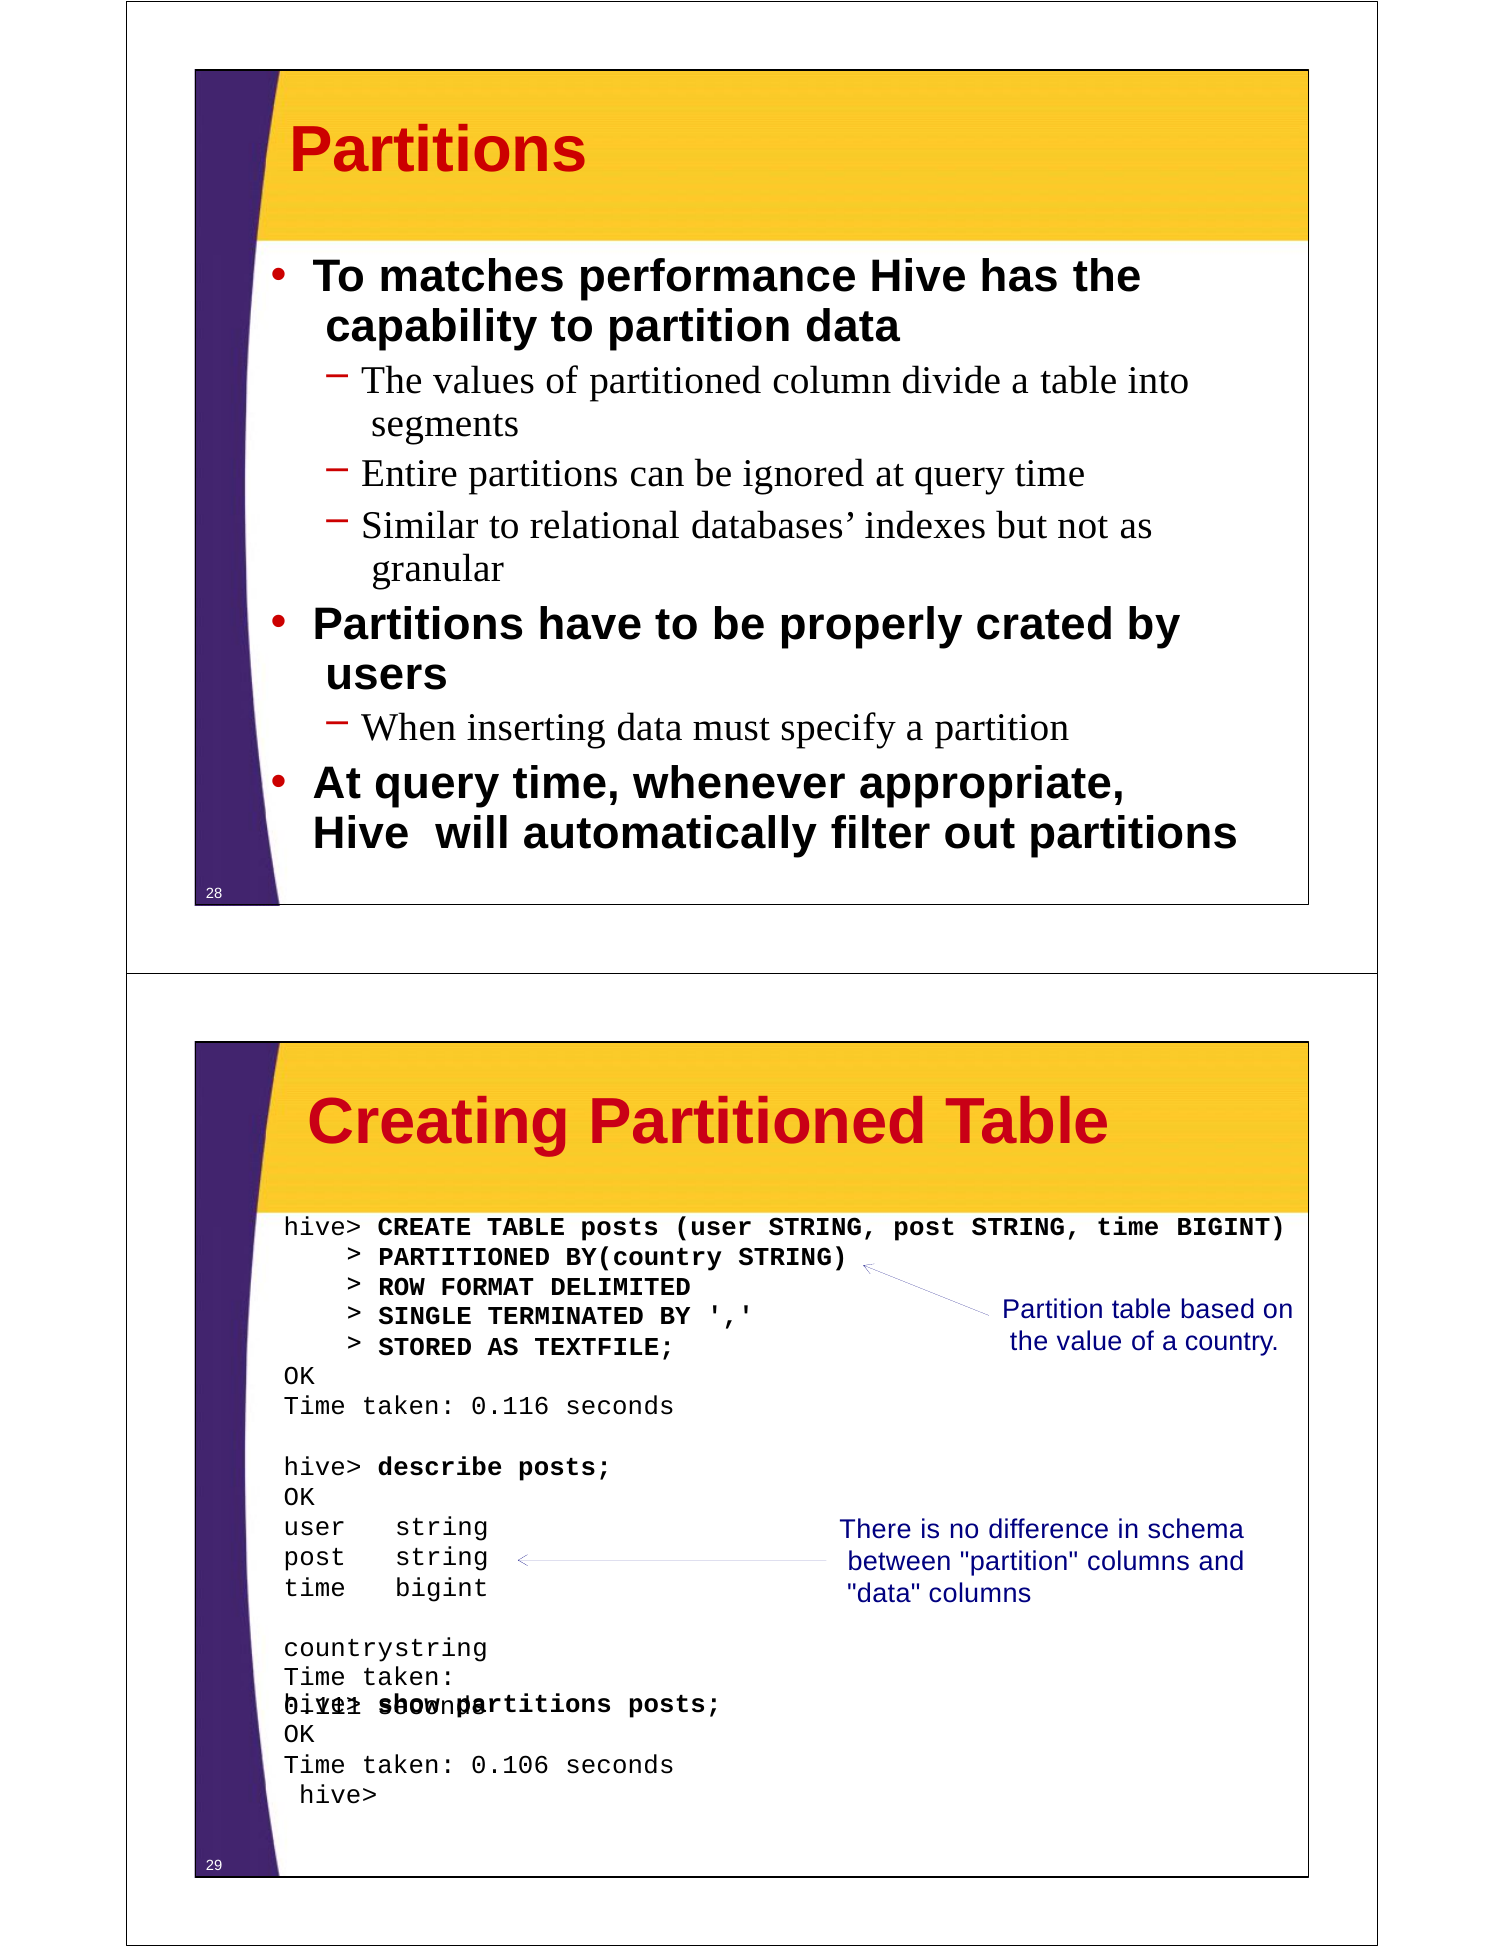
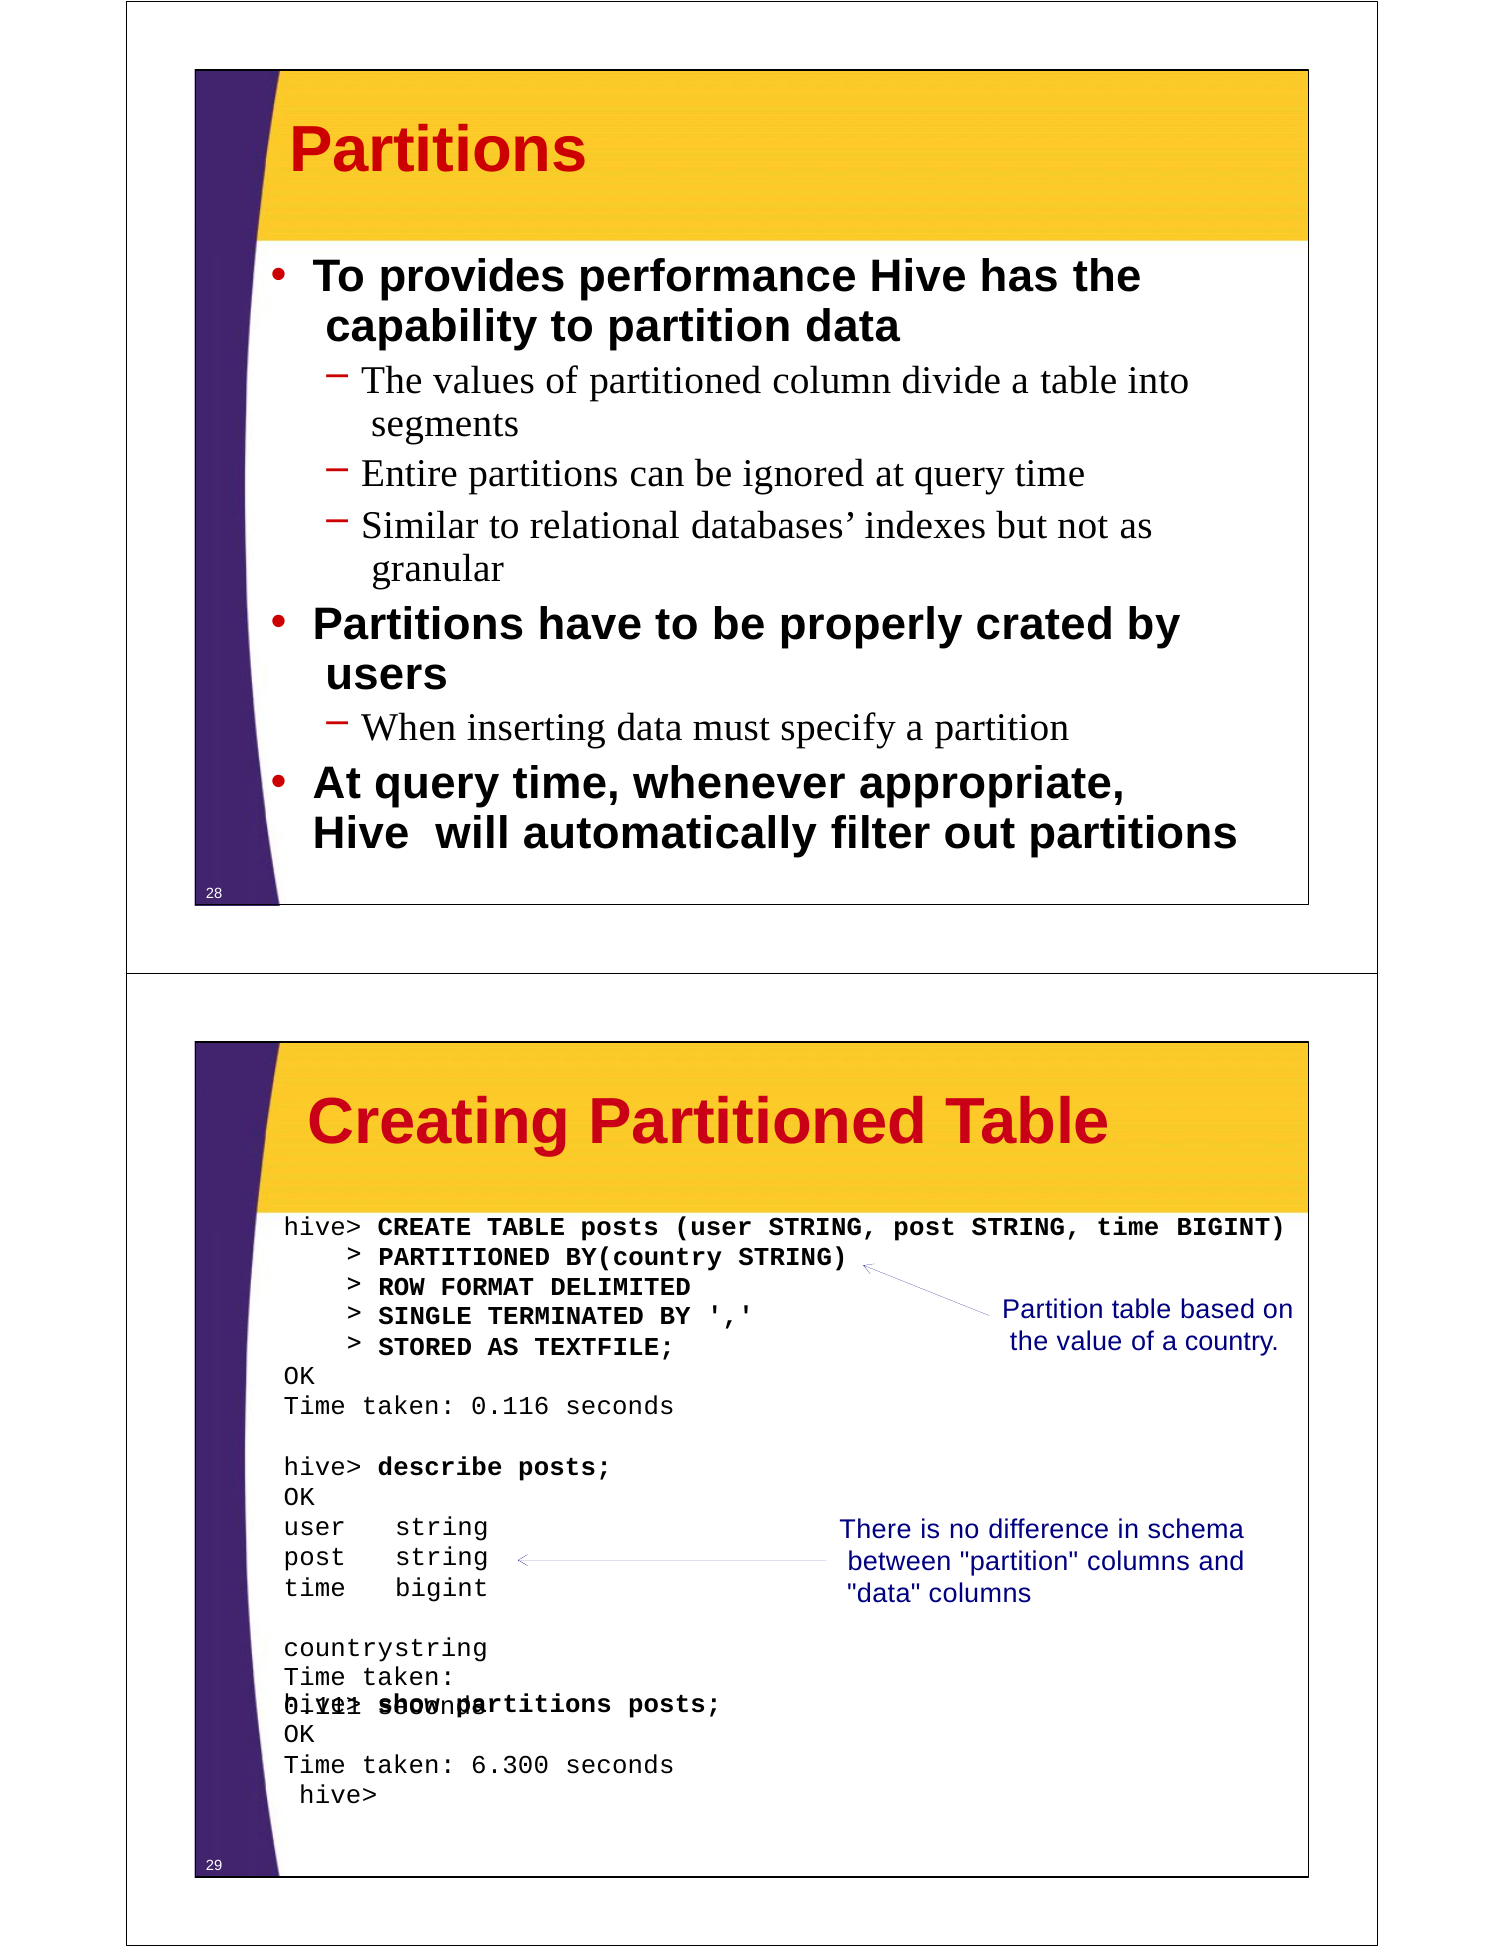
matches: matches -> provides (472, 276)
0.106: 0.106 -> 6.300 (510, 1765)
